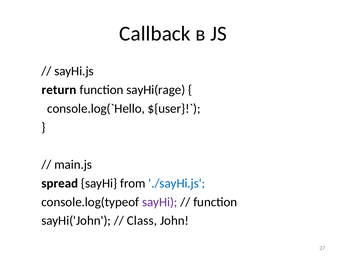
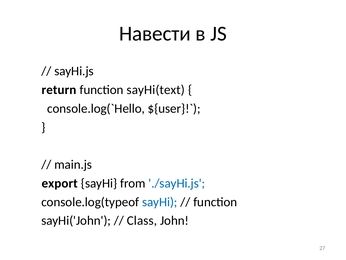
Callback: Callback -> Навести (155, 33)
sayHi(rage: sayHi(rage -> sayHi(text (156, 90)
spread: spread -> export (60, 183)
sayHi colour: purple -> blue (160, 202)
